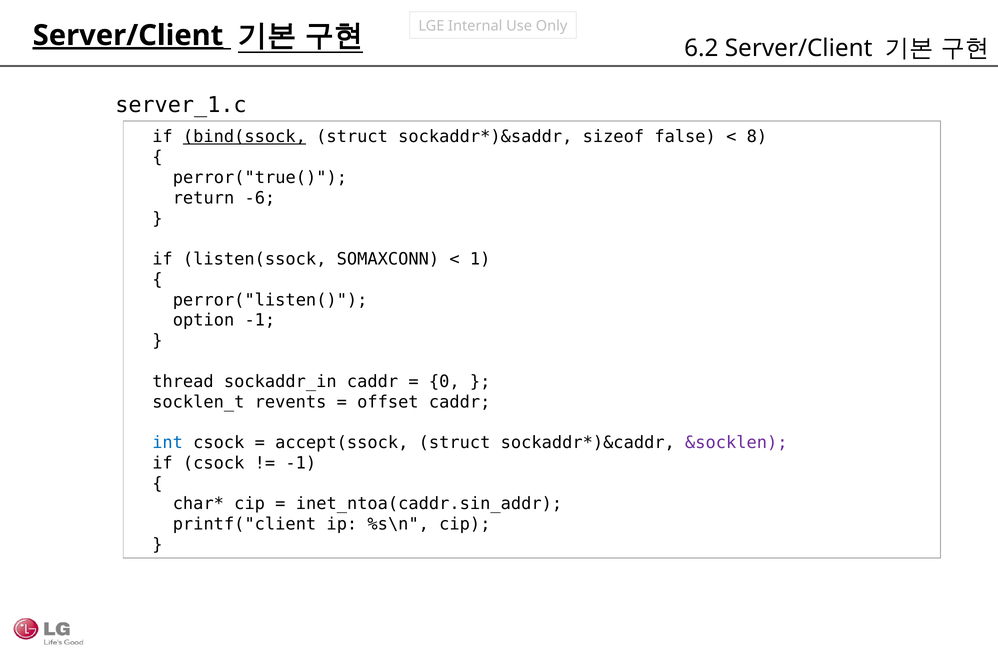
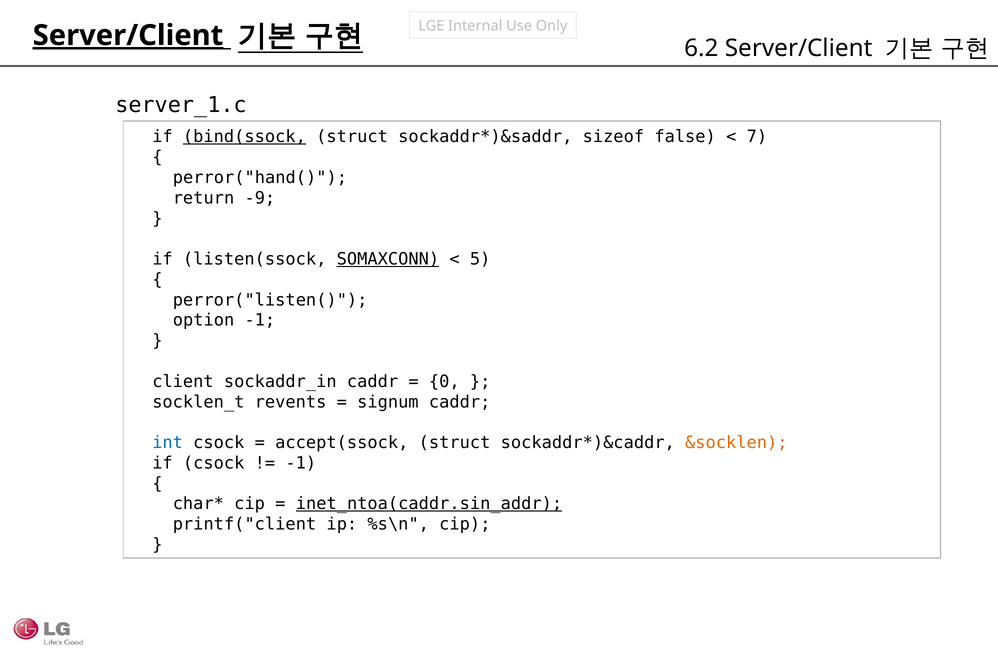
8: 8 -> 7 (757, 137)
perror("true(: perror("true( -> perror("hand( (260, 178)
-6: -6 -> -9 (260, 198)
SOMAXCONN underline: none -> present (388, 259)
1: 1 -> 5 (480, 259)
thread: thread -> client (183, 382)
offset: offset -> signum (388, 402)
&socklen colour: purple -> orange (736, 443)
inet_ntoa(caddr.sin_addr underline: none -> present (429, 504)
